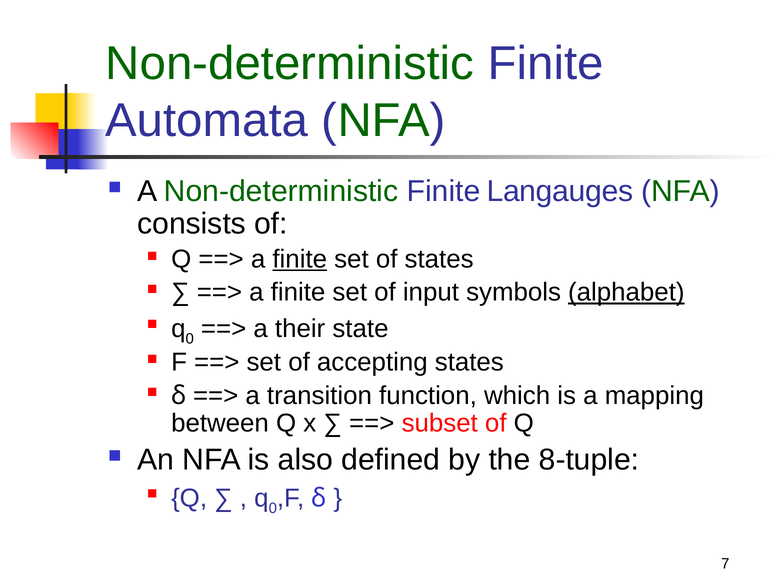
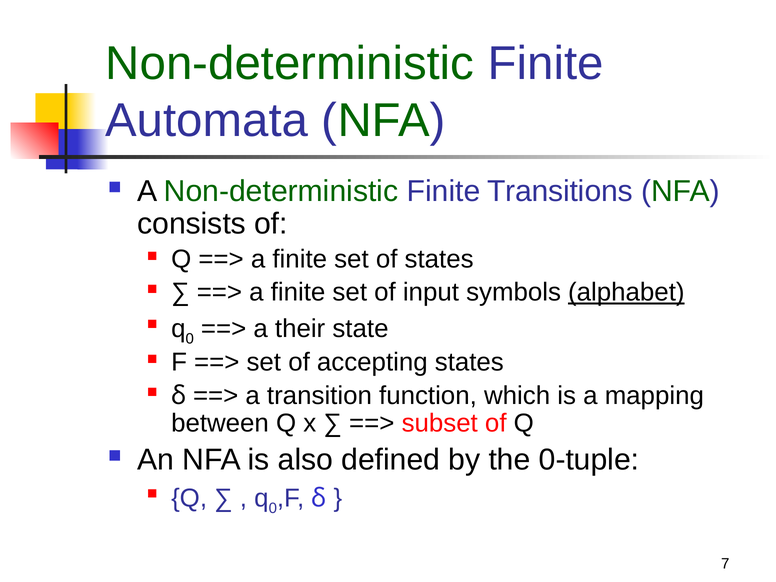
Langauges: Langauges -> Transitions (560, 191)
finite underline: present -> none (300, 259)
8-tuple: 8-tuple -> 0-tuple (589, 460)
